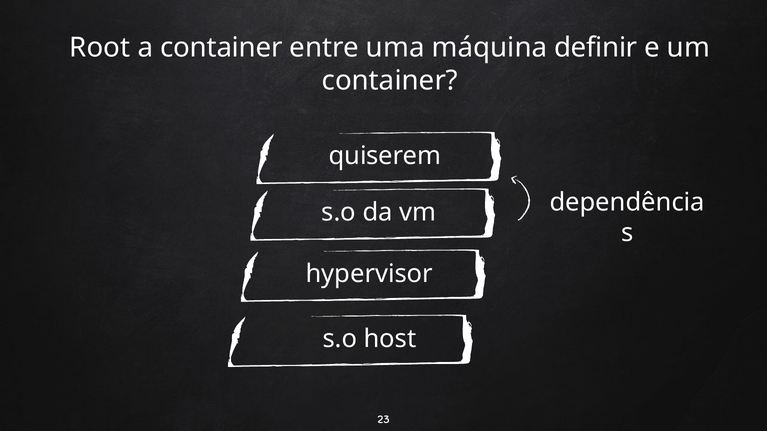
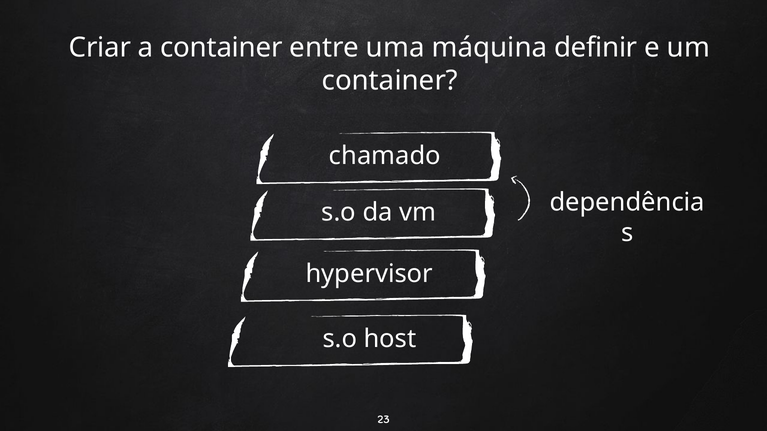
Root: Root -> Criar (100, 48)
quiserem: quiserem -> chamado (385, 156)
